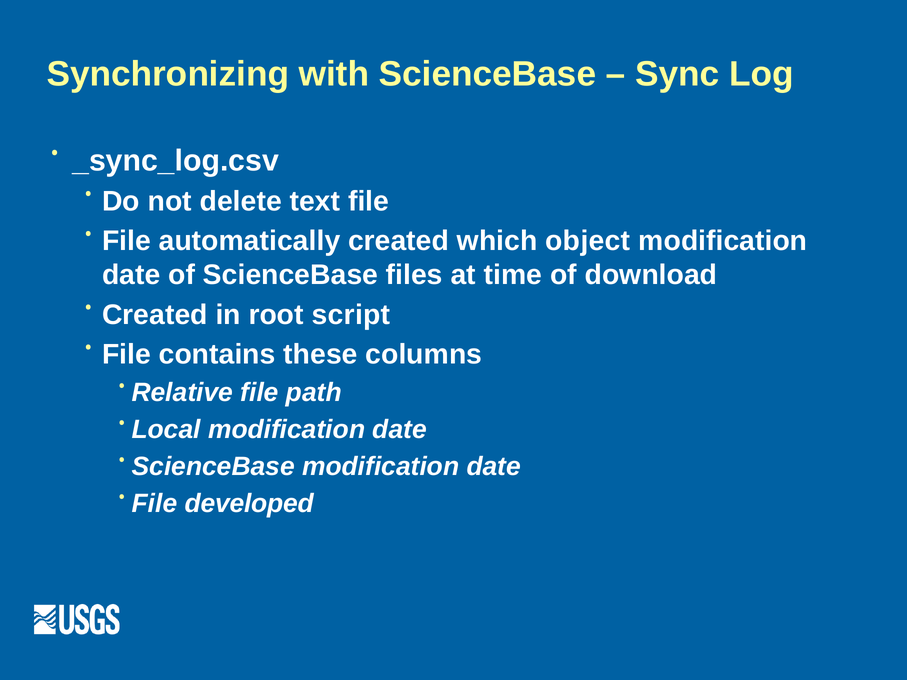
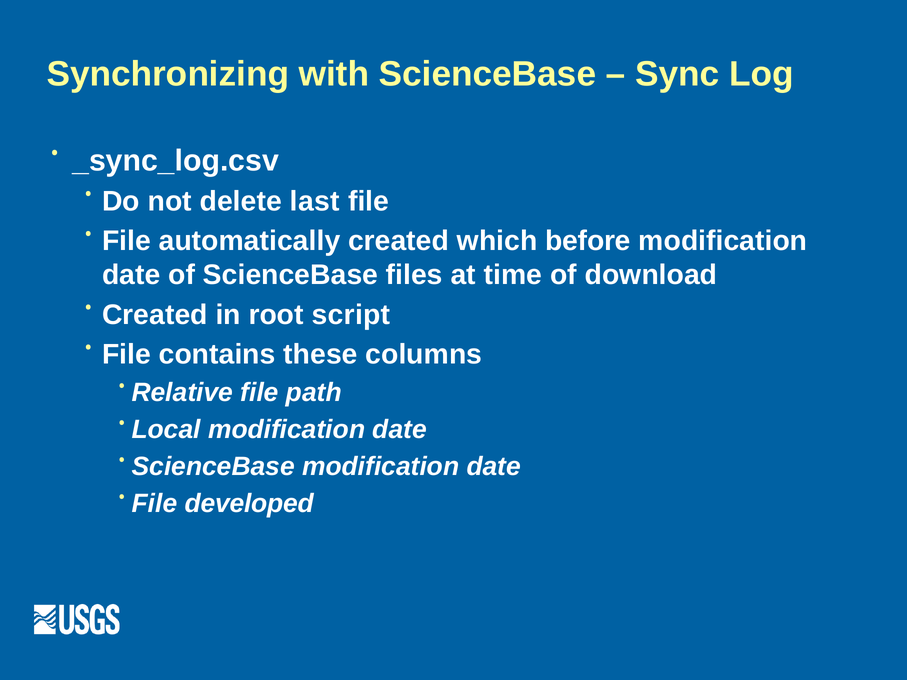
text: text -> last (315, 201)
object: object -> before (588, 241)
